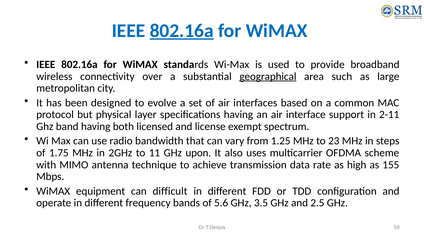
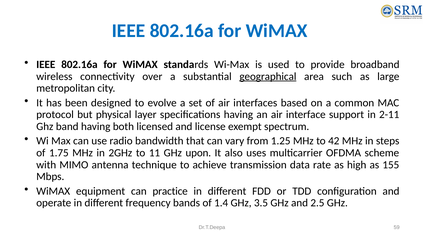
802.16a underline: present -> none (182, 31)
23: 23 -> 42 (334, 141)
difficult: difficult -> practice (170, 191)
5.6: 5.6 -> 1.4 (221, 203)
